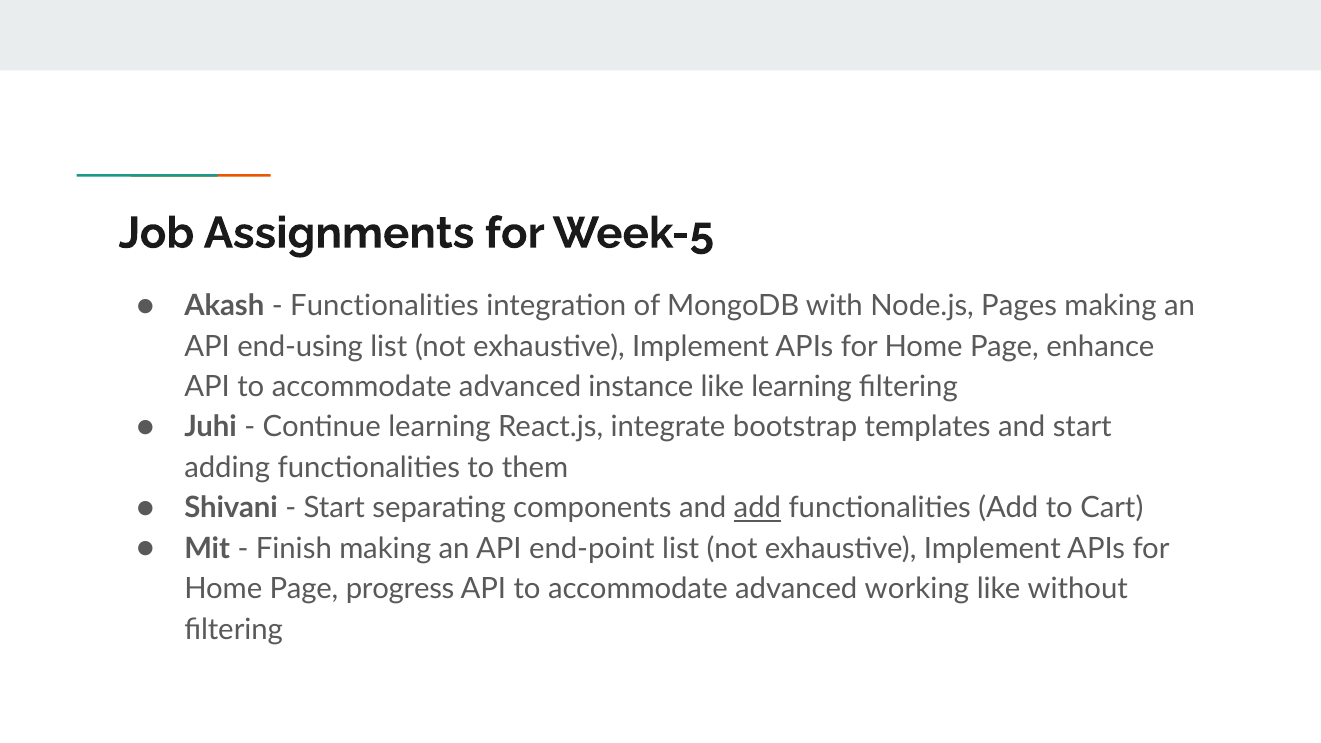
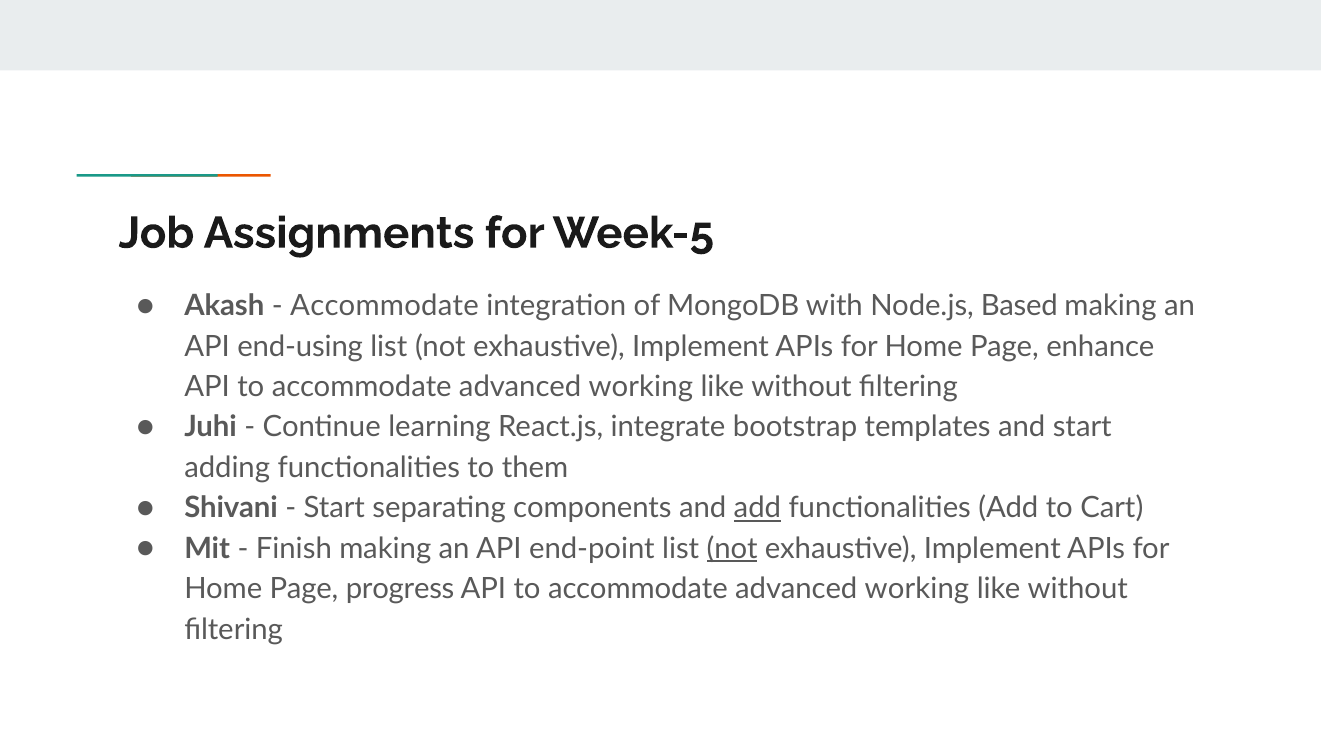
Functionalities: Functionalities -> Accommodate (384, 306)
Pages: Pages -> Based (1019, 306)
instance: instance -> working (641, 387)
learning: learning -> without (802, 387)
not underline: none -> present (732, 549)
